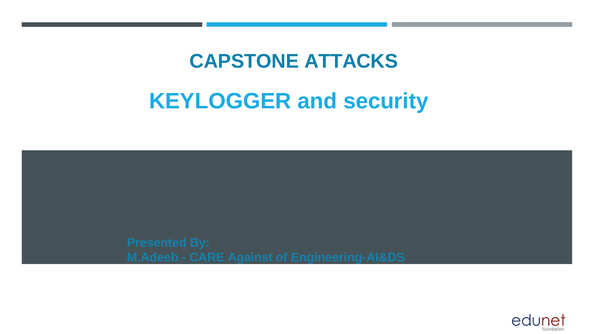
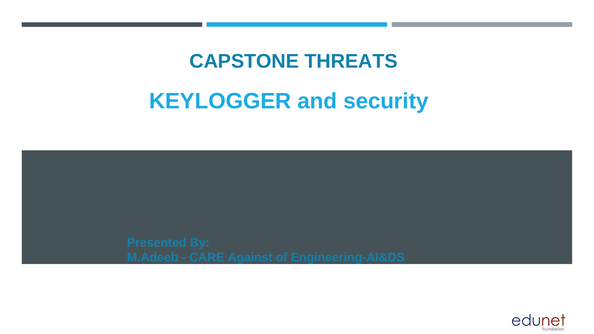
ATTACKS: ATTACKS -> THREATS (351, 61)
